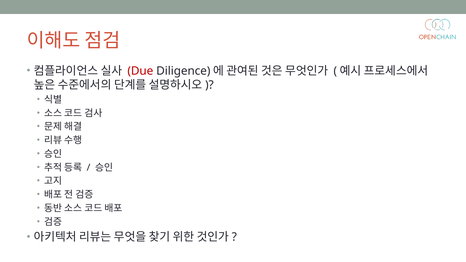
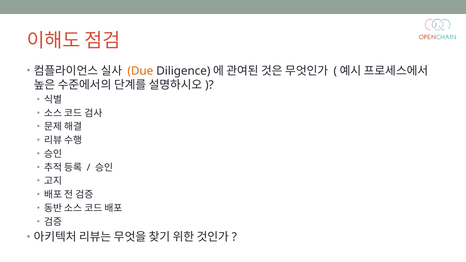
Due colour: red -> orange (140, 71)
